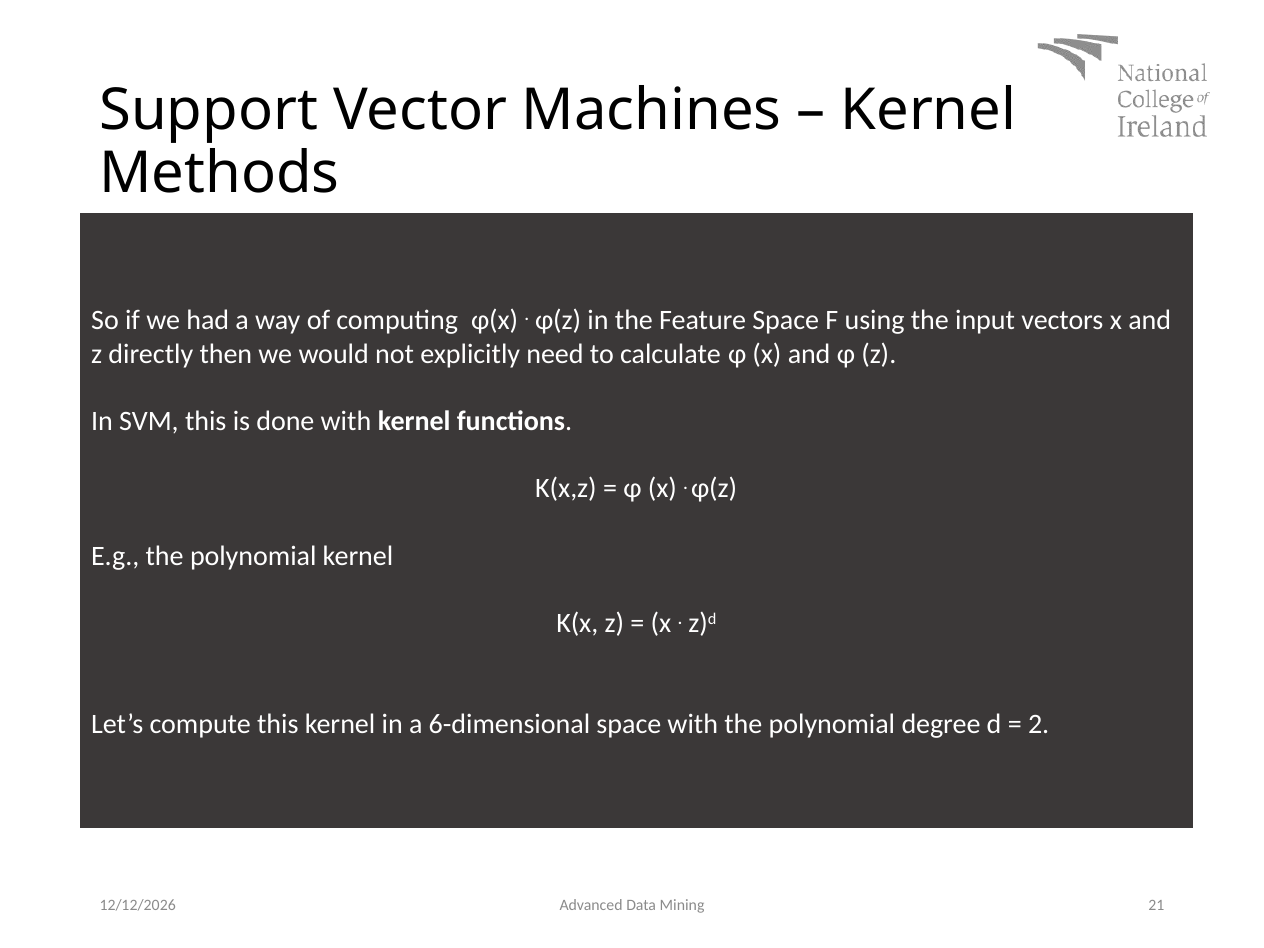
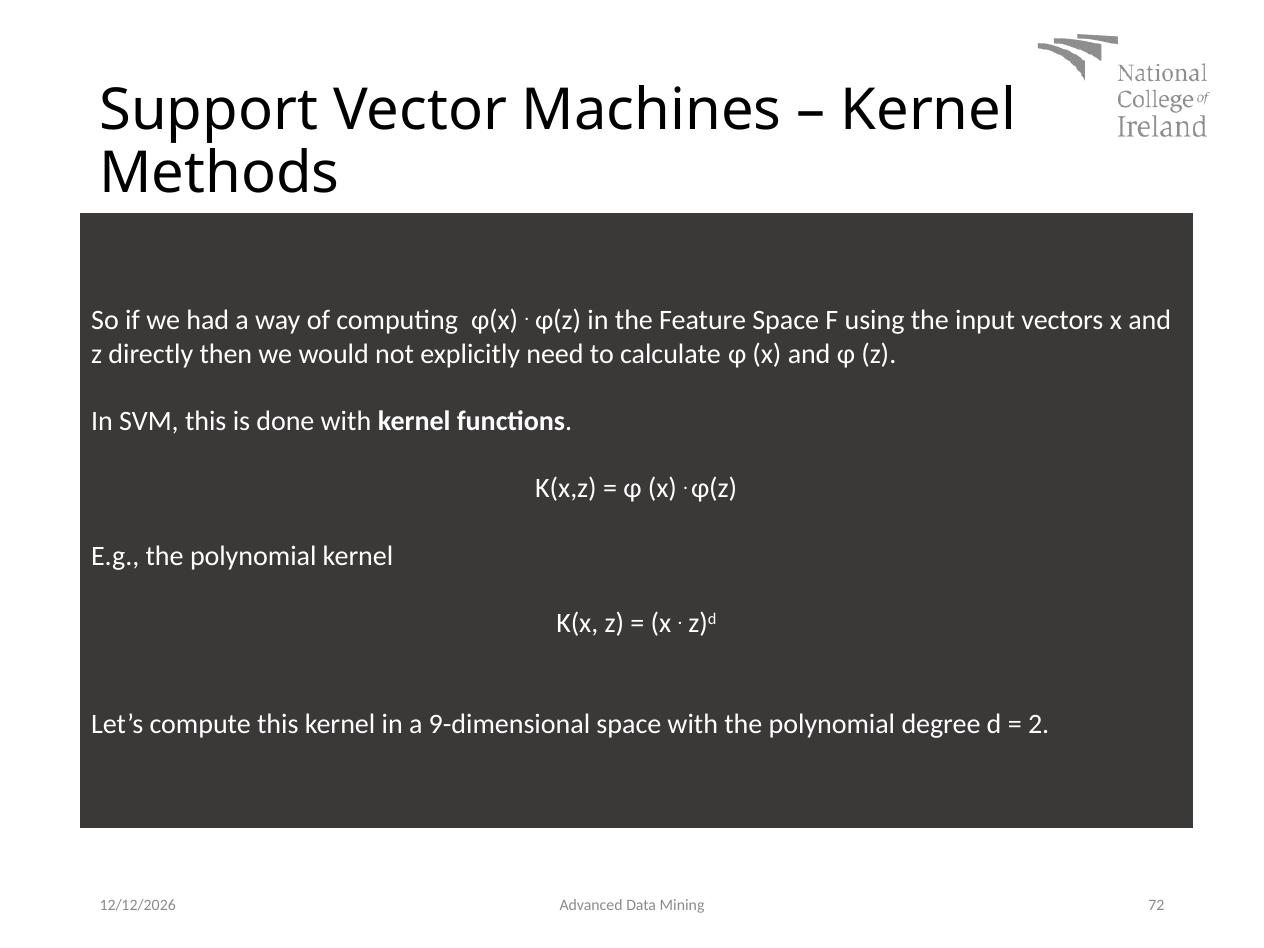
6-dimensional: 6-dimensional -> 9-dimensional (509, 724)
21: 21 -> 72 (1156, 905)
